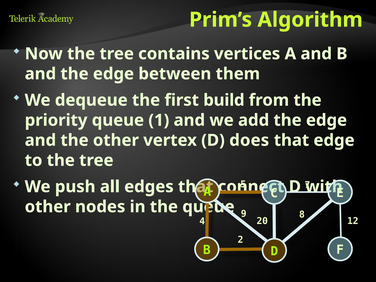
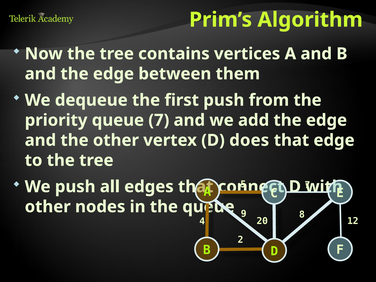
first build: build -> push (224, 100)
queue 1: 1 -> 7 (159, 120)
